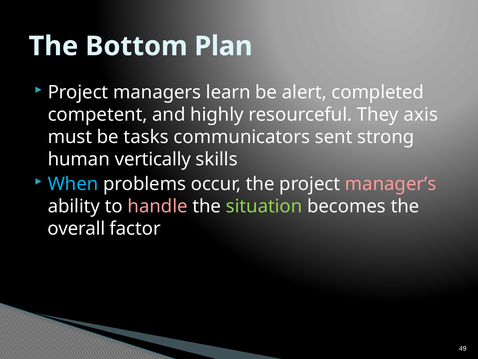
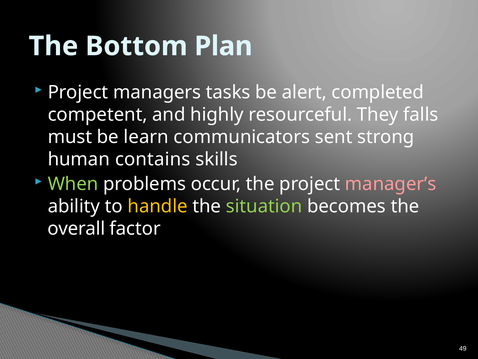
learn: learn -> tasks (228, 92)
axis: axis -> falls (421, 114)
tasks: tasks -> learn (146, 137)
vertically: vertically -> contains (153, 159)
When colour: light blue -> light green (73, 184)
handle colour: pink -> yellow (158, 206)
